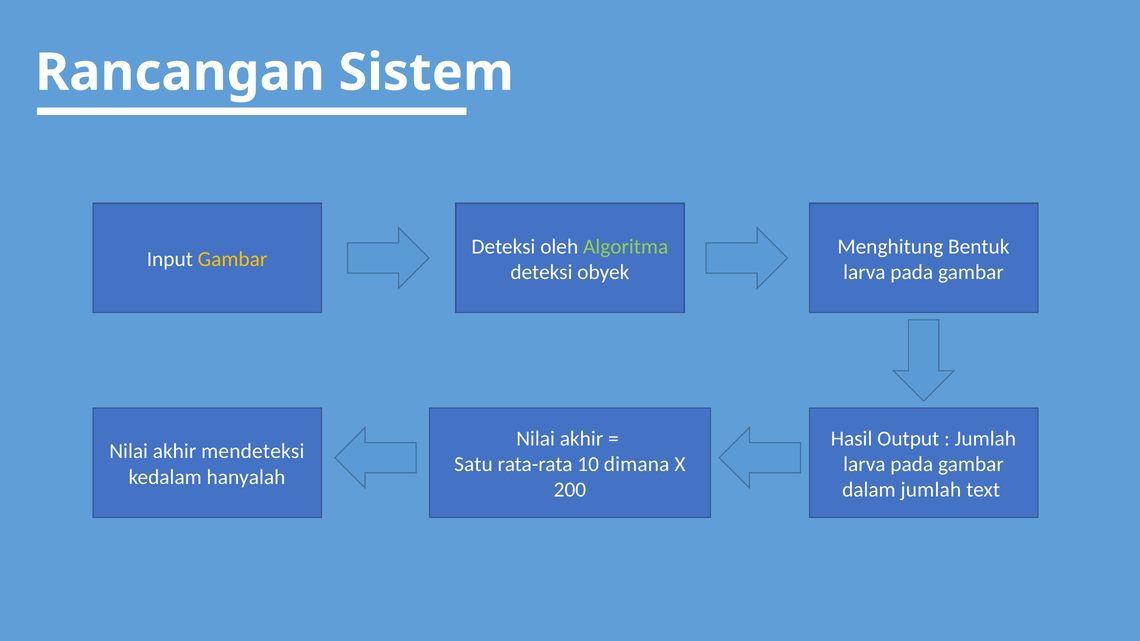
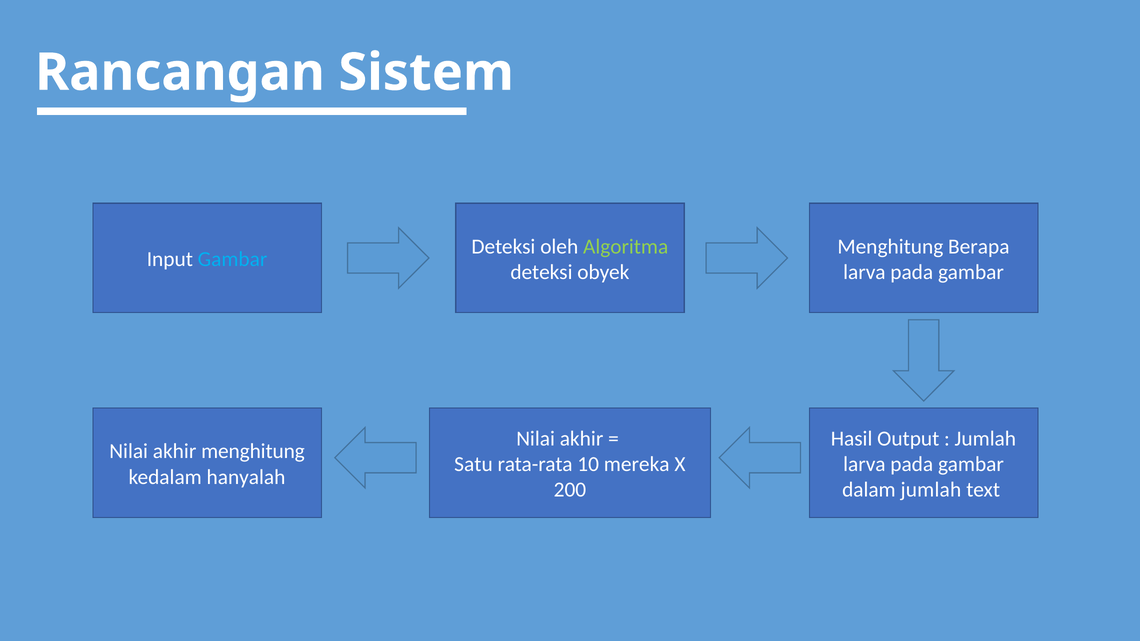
Bentuk: Bentuk -> Berapa (979, 247)
Gambar colour: yellow -> light blue (233, 260)
akhir mendeteksi: mendeteksi -> menghitung (253, 452)
dimana: dimana -> mereka (637, 464)
